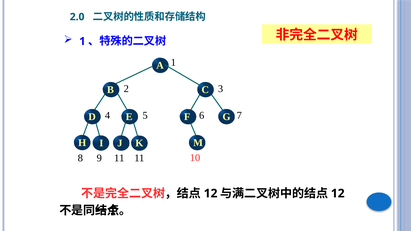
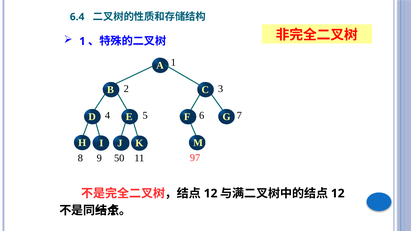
2.0: 2.0 -> 6.4 (77, 17)
9 11: 11 -> 50 (119, 158)
10: 10 -> 97 (195, 158)
